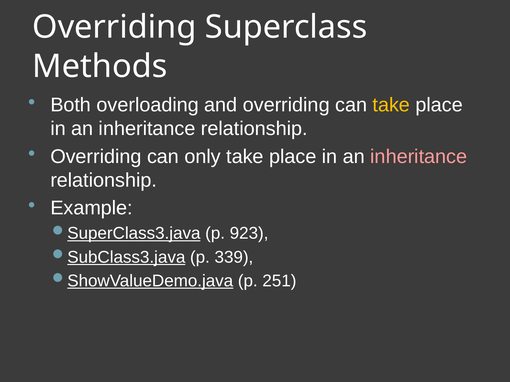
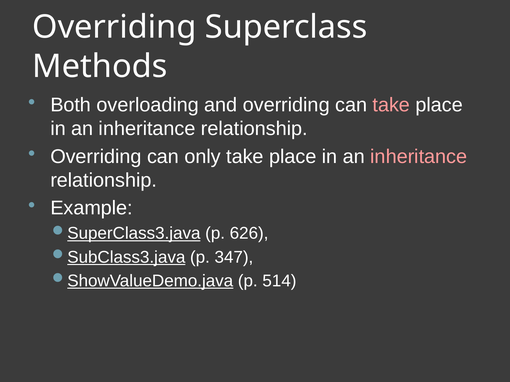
take colour: yellow -> pink (391, 105)
923: 923 -> 626 (249, 234)
339: 339 -> 347 (234, 257)
251: 251 -> 514 (279, 281)
